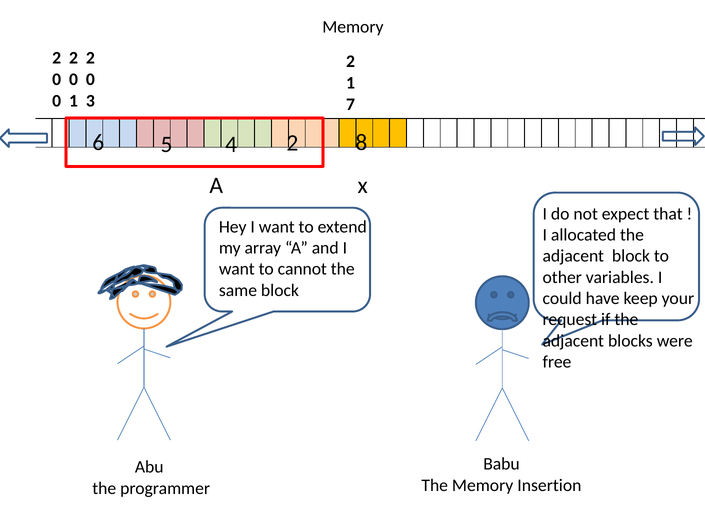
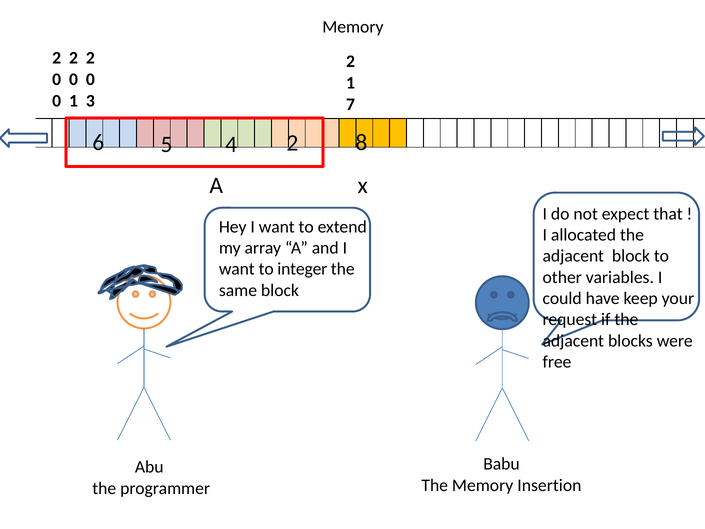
cannot: cannot -> integer (302, 269)
